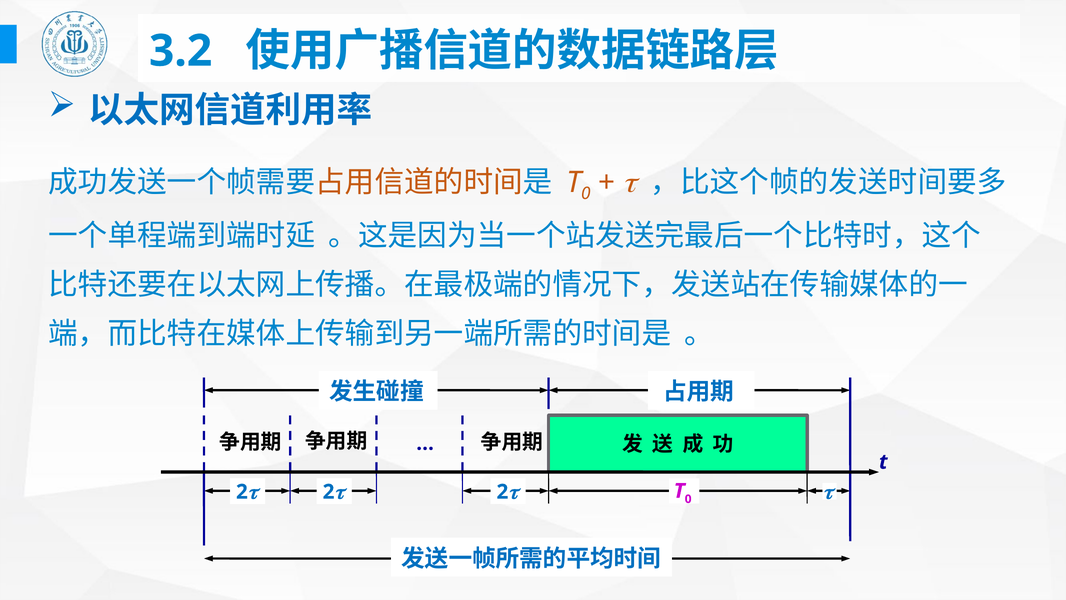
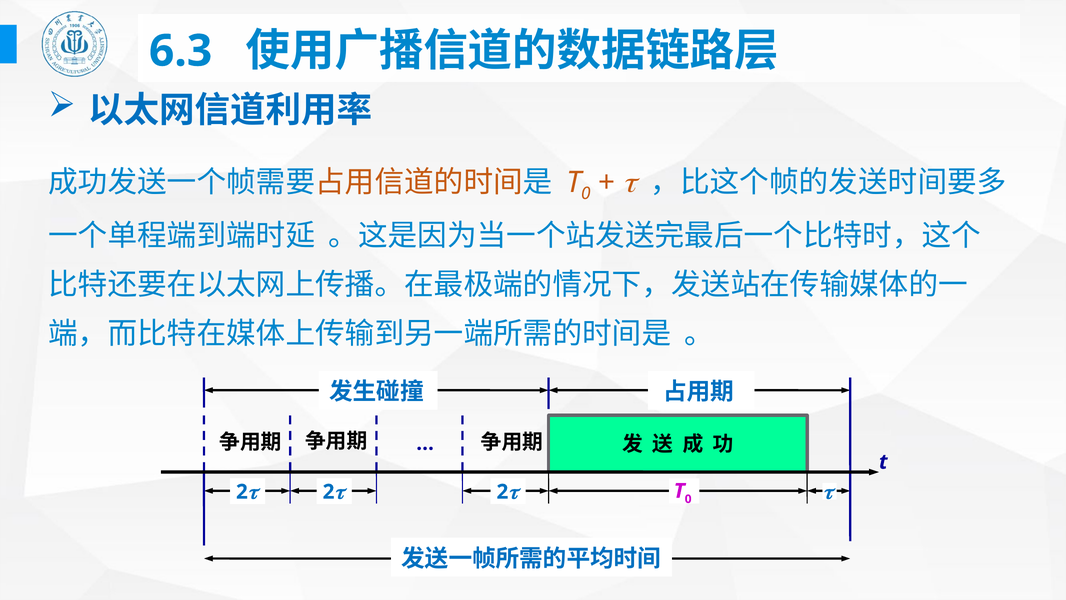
3.2: 3.2 -> 6.3 (181, 51)
